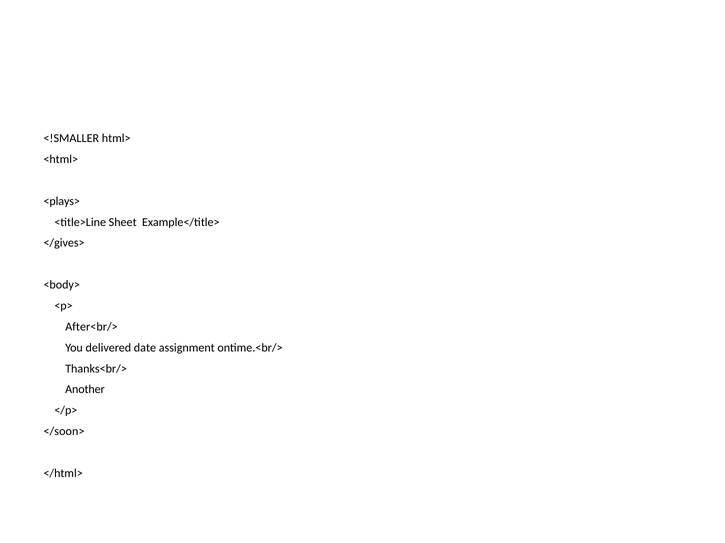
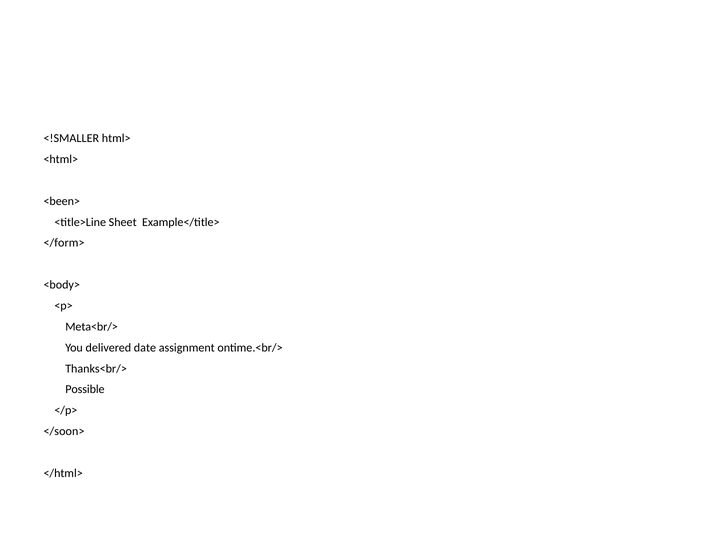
<plays>: <plays> -> <been> (62, 201)
</gives>: </gives> -> </form> (64, 243)
After<br/>: After<br/> -> Meta<br/> (92, 327)
Another: Another -> Possible (85, 390)
